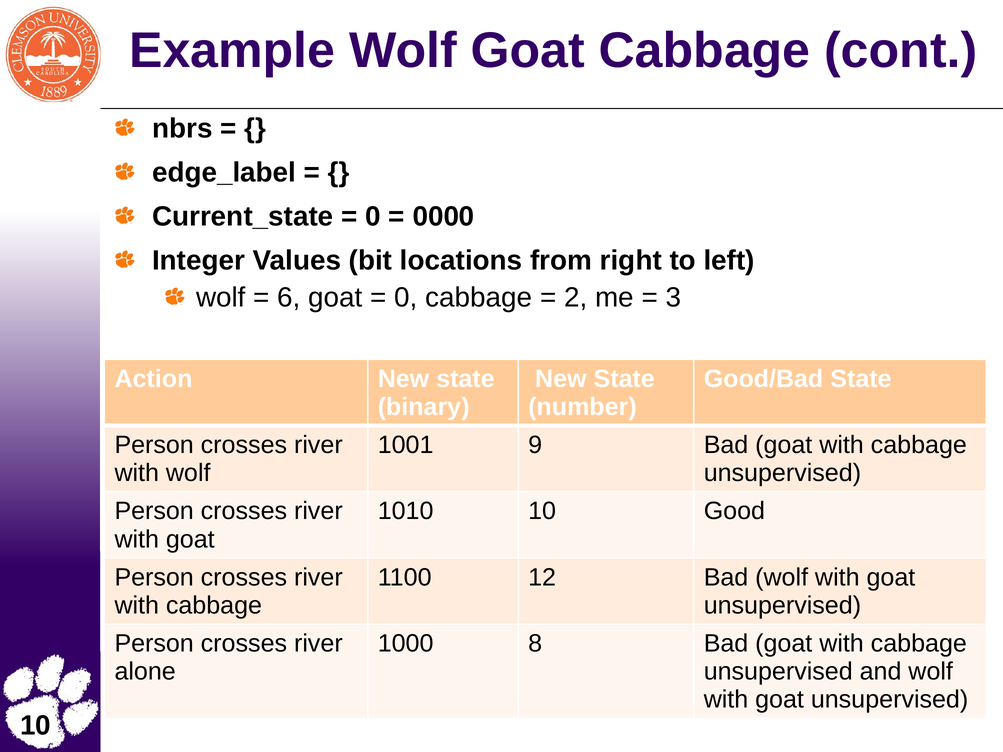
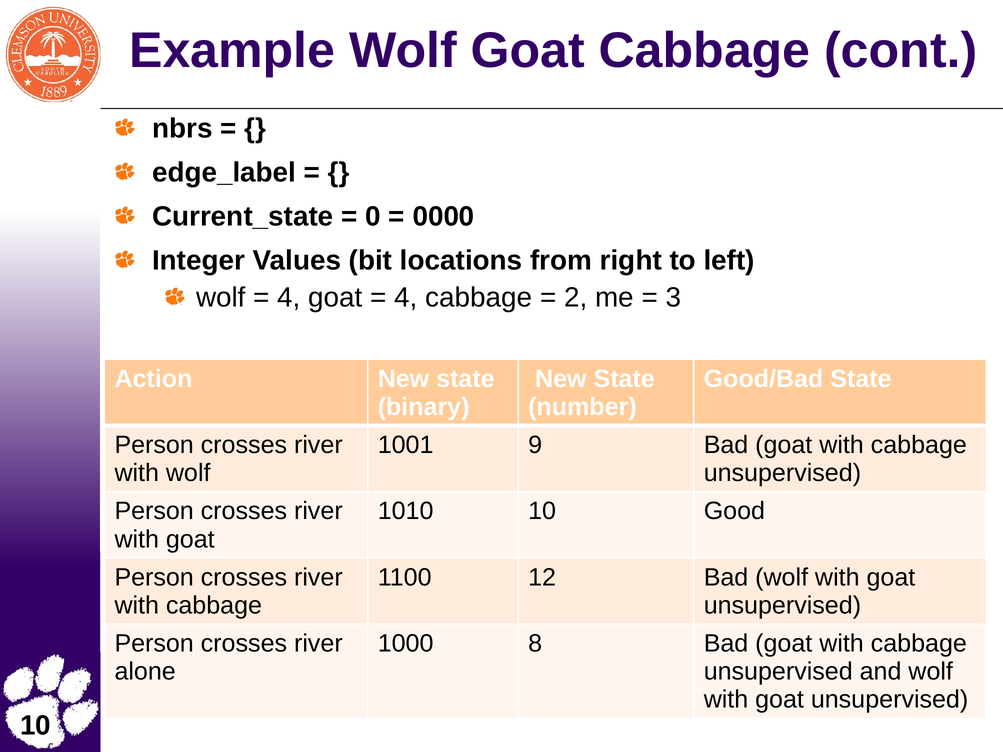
6: 6 -> 4 (289, 298)
0: 0 -> 4 (406, 298)
